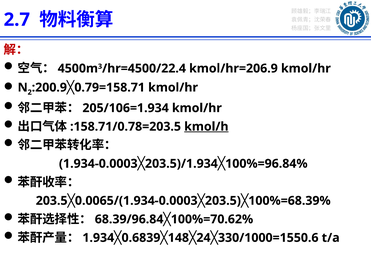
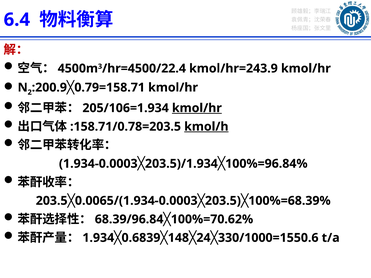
2.7: 2.7 -> 6.4 (17, 20)
kmol/hr=206.9: kmol/hr=206.9 -> kmol/hr=243.9 (233, 68)
kmol/hr underline: none -> present (197, 108)
